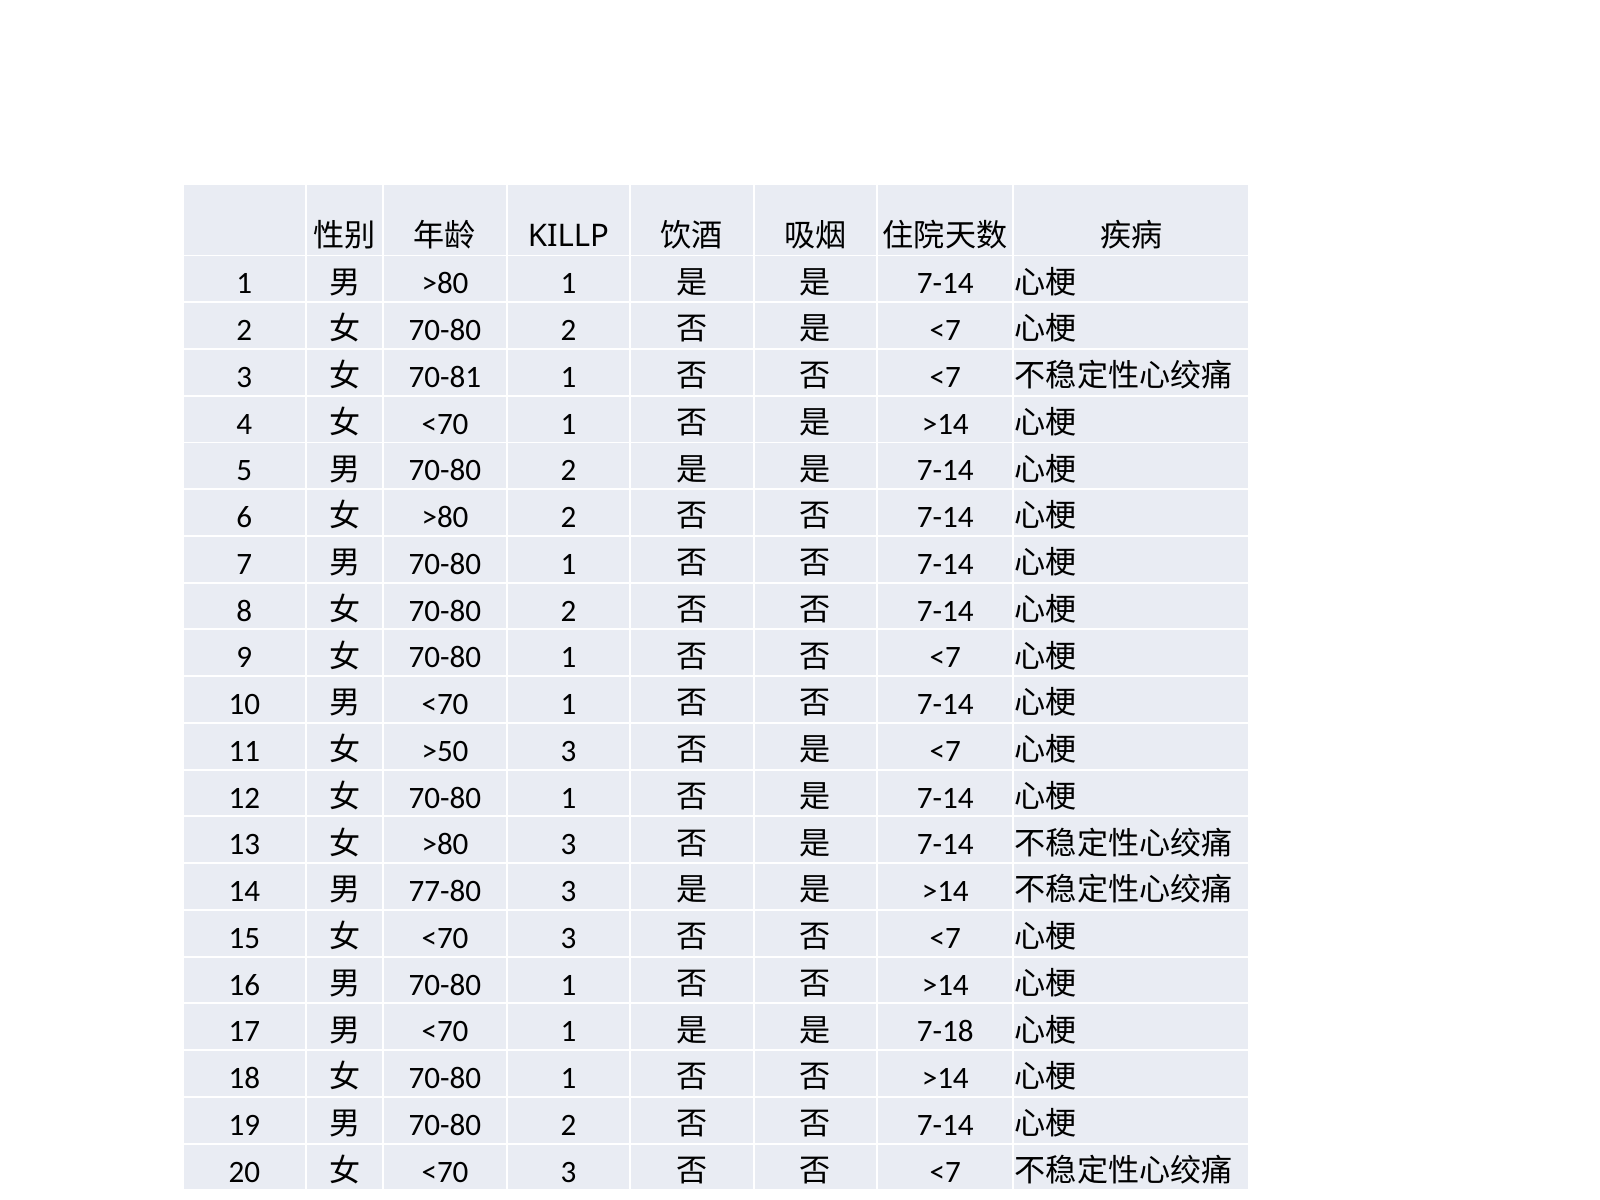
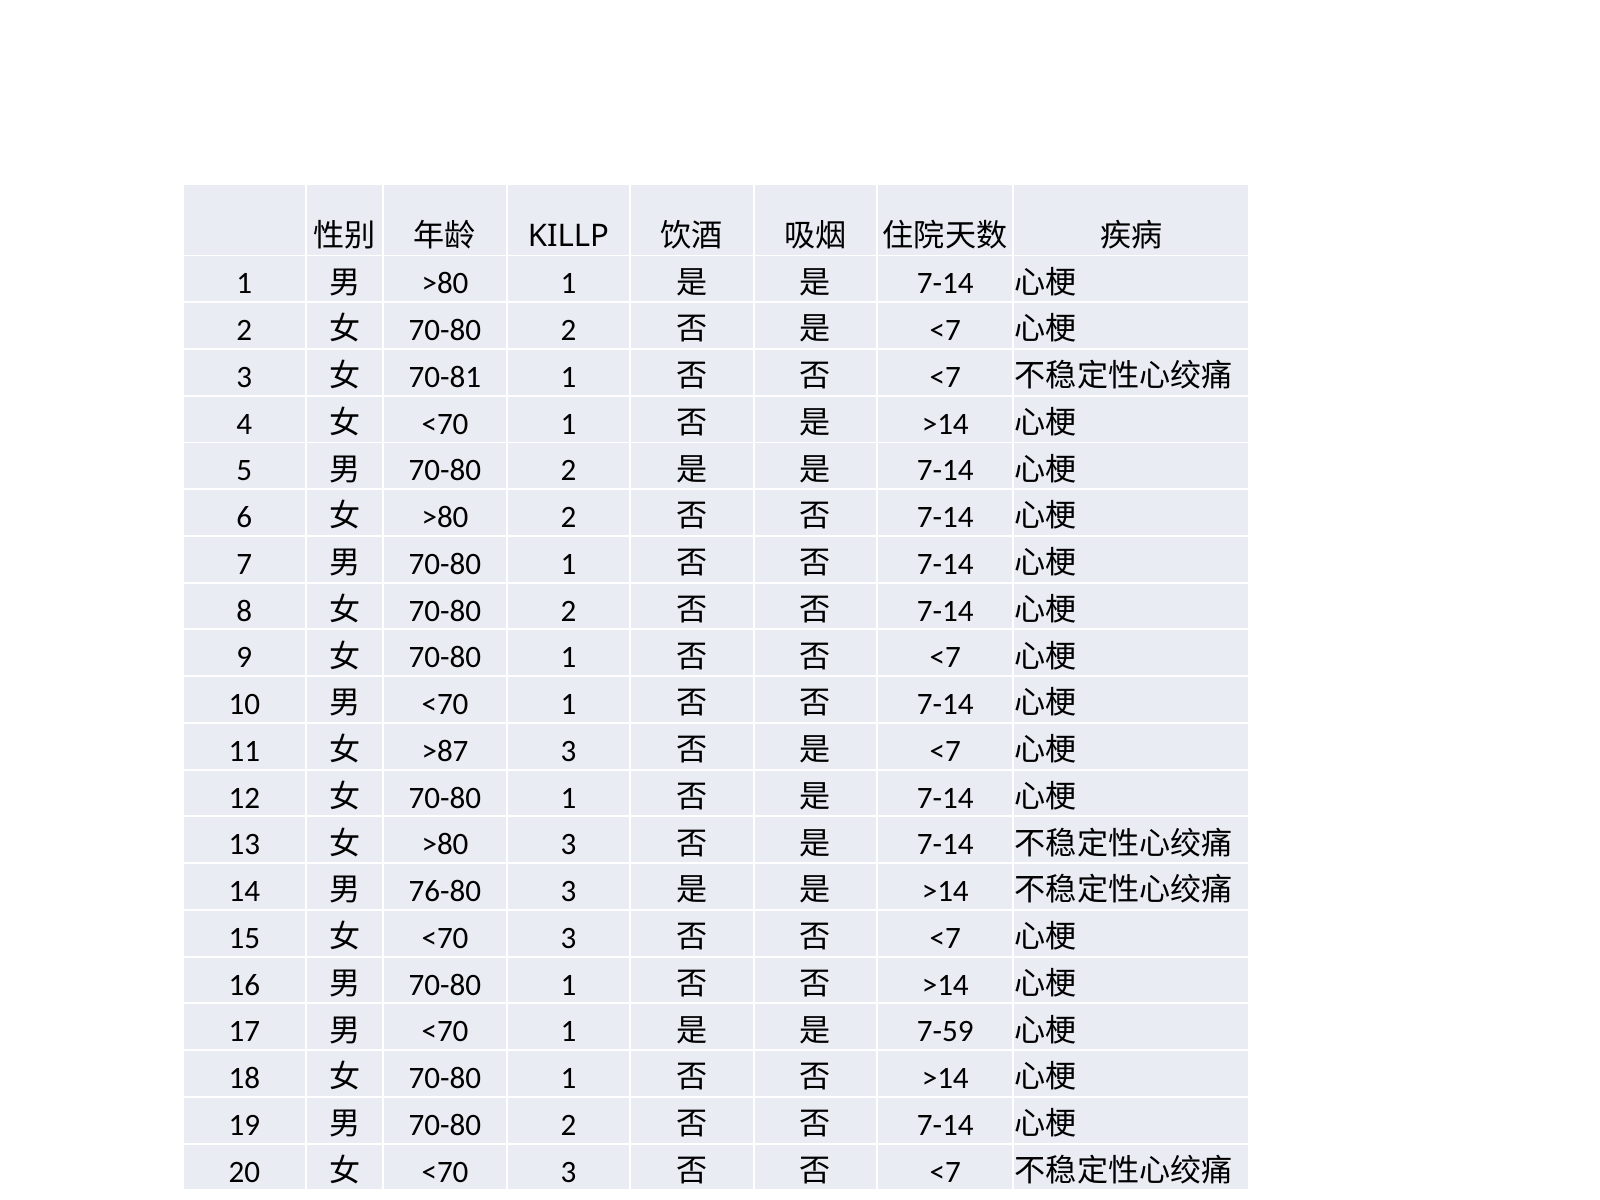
>50: >50 -> >87 (445, 751)
77-80: 77-80 -> 76-80 (445, 891)
7-18: 7-18 -> 7-59 (945, 1032)
